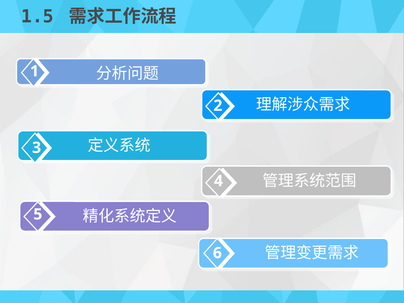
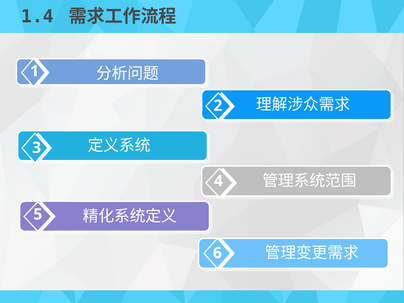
1.5: 1.5 -> 1.4 (38, 17)
